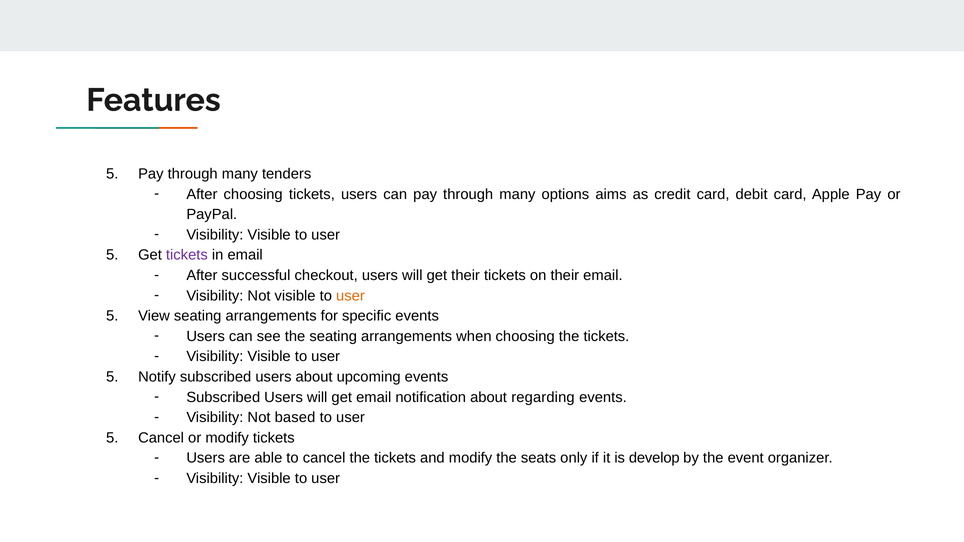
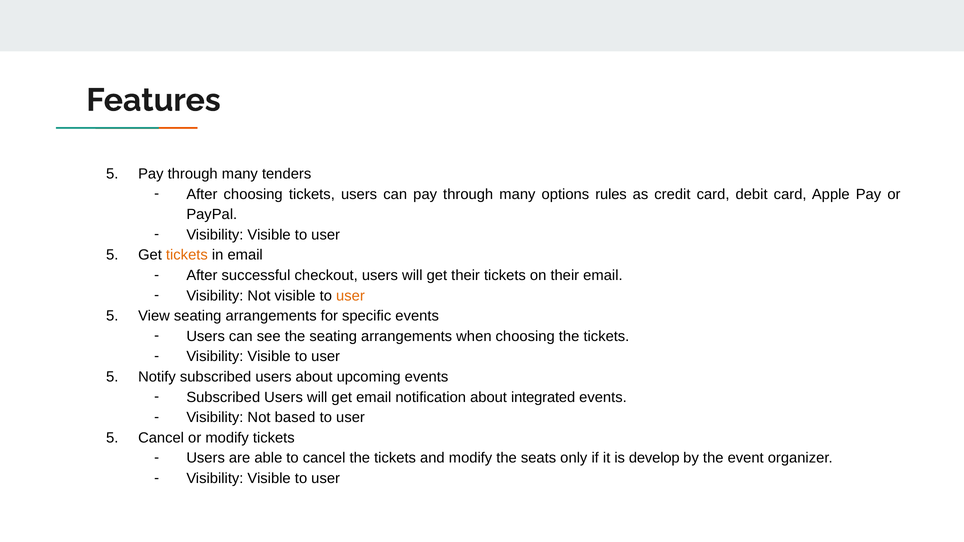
aims: aims -> rules (611, 194)
tickets colour: purple -> orange (187, 255)
regarding: regarding -> integrated (543, 397)
